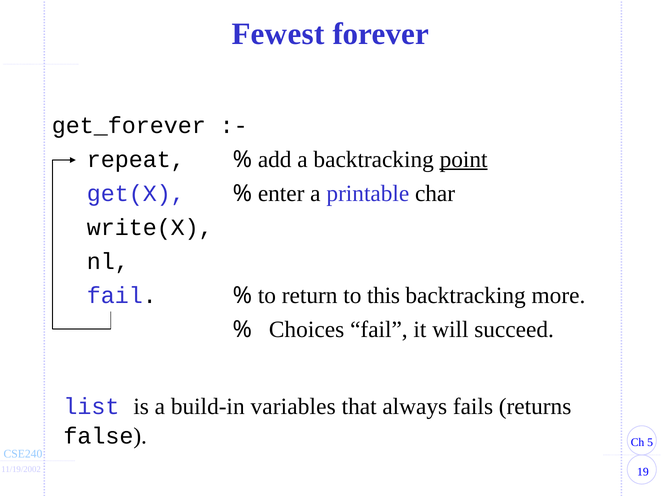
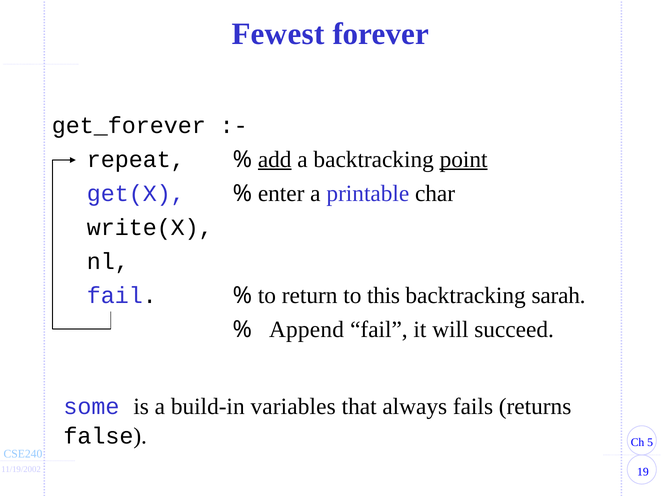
add underline: none -> present (275, 159)
more: more -> sarah (559, 295)
Choices: Choices -> Append (307, 329)
list: list -> some (91, 407)
